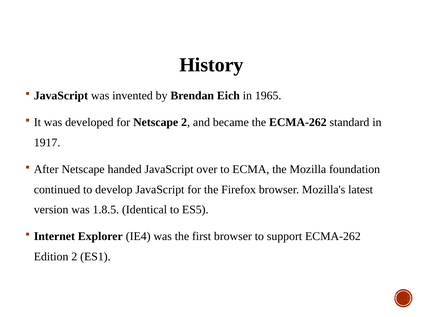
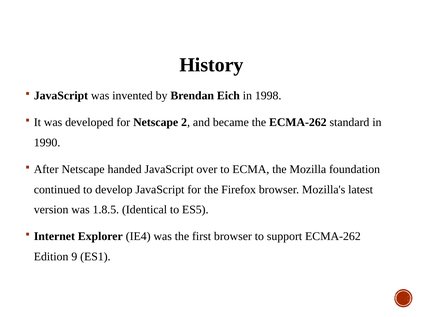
1965: 1965 -> 1998 (268, 96)
1917: 1917 -> 1990 (47, 143)
Edition 2: 2 -> 9 (74, 257)
